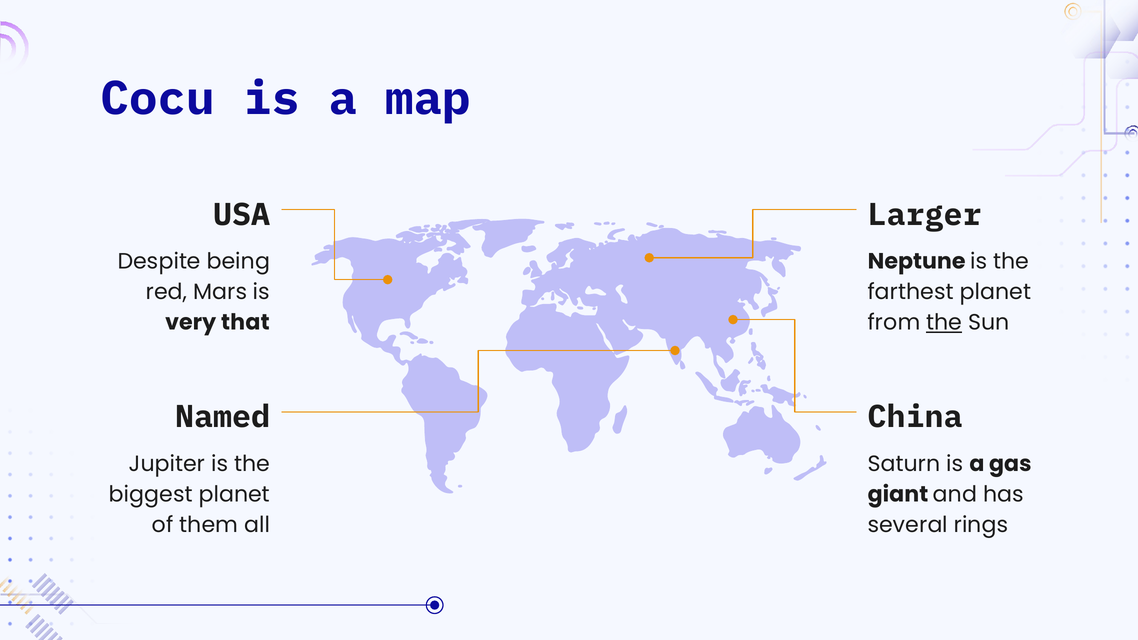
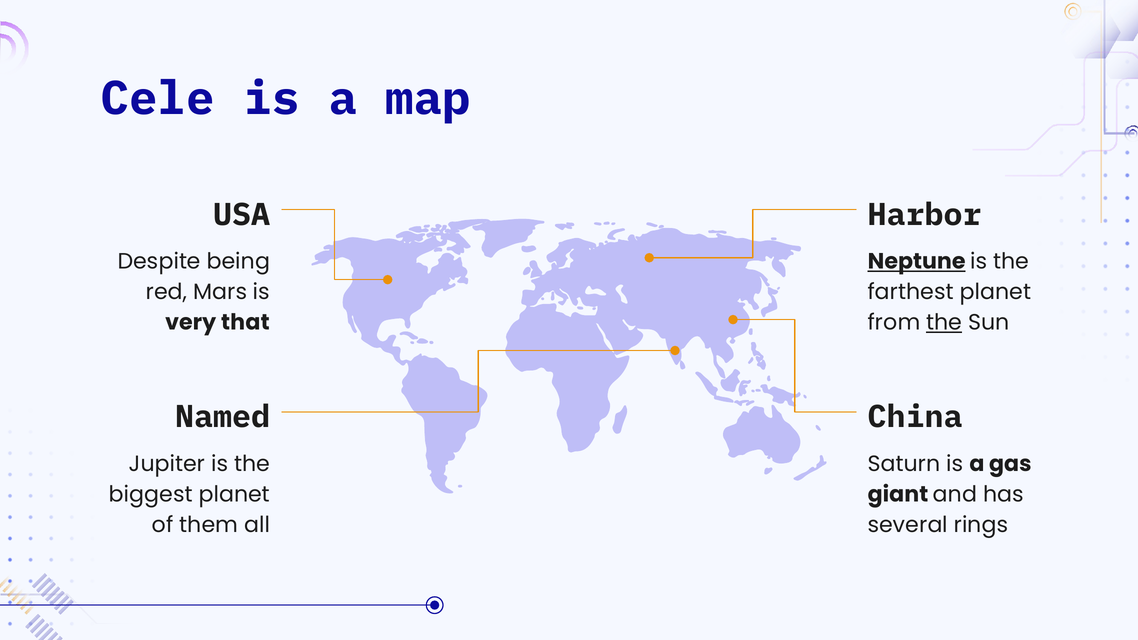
Cocu: Cocu -> Cele (158, 99)
Larger: Larger -> Harbor (925, 215)
Neptune underline: none -> present (917, 262)
